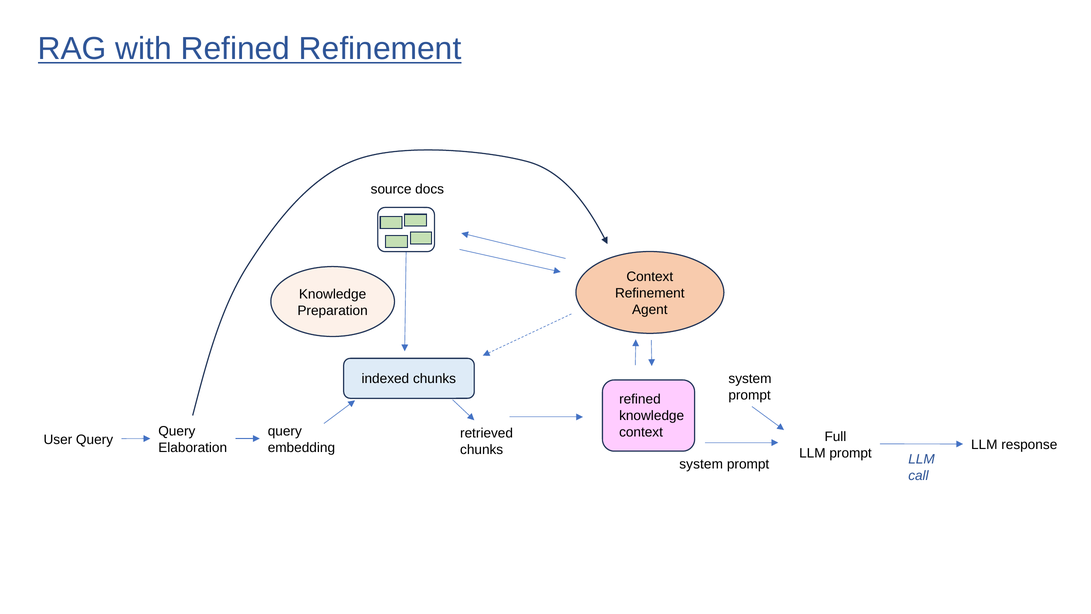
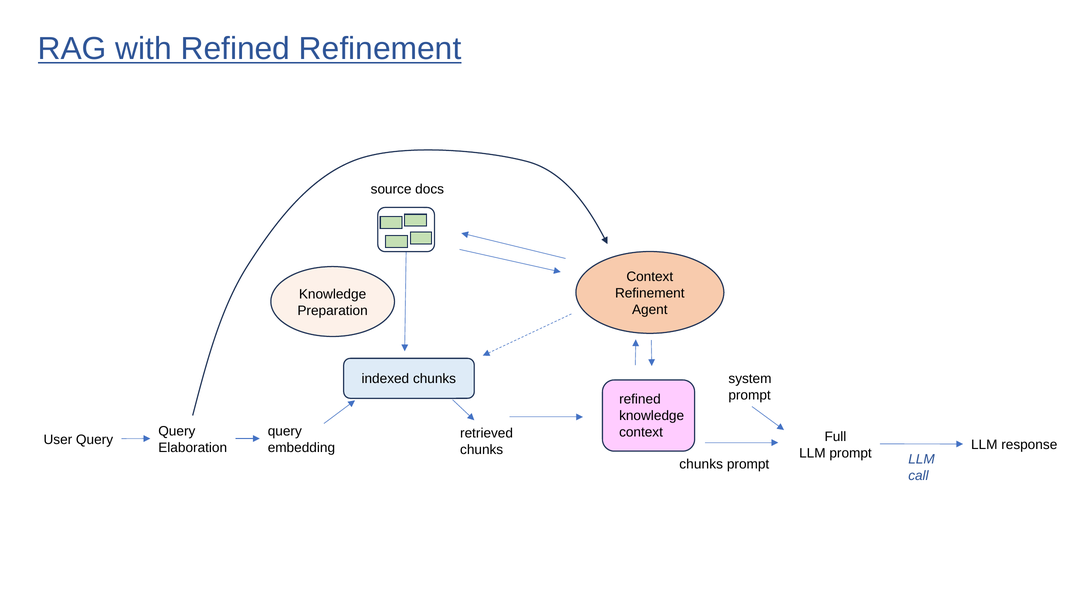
system: system -> chunks (701, 464)
